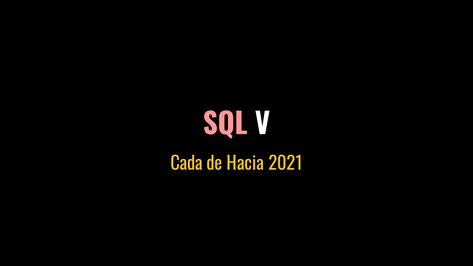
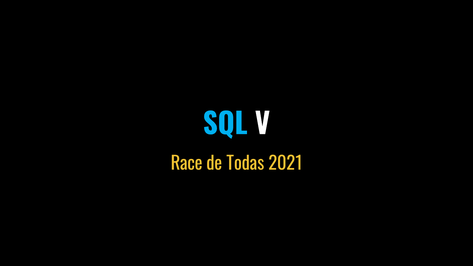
SQL colour: pink -> light blue (225, 125)
Cada: Cada -> Race (187, 164)
Hacia: Hacia -> Todas (245, 164)
